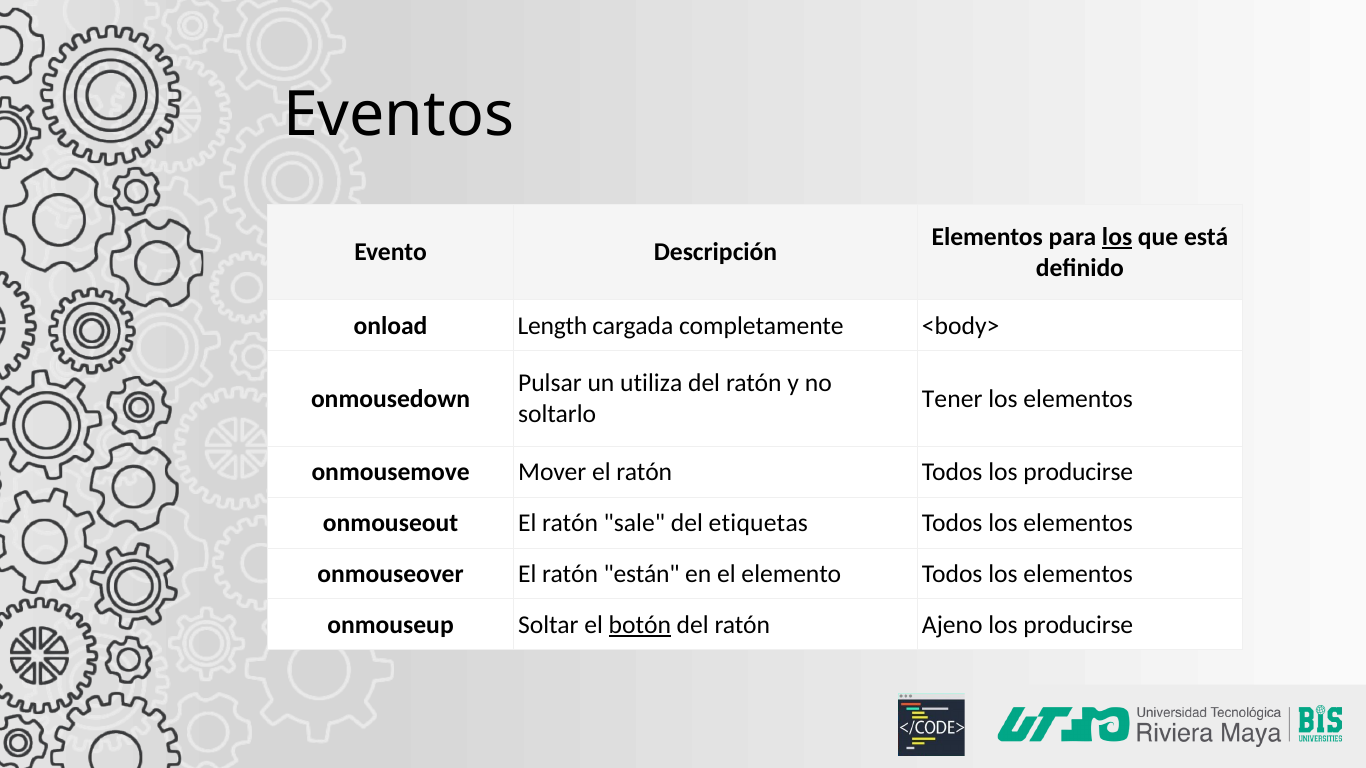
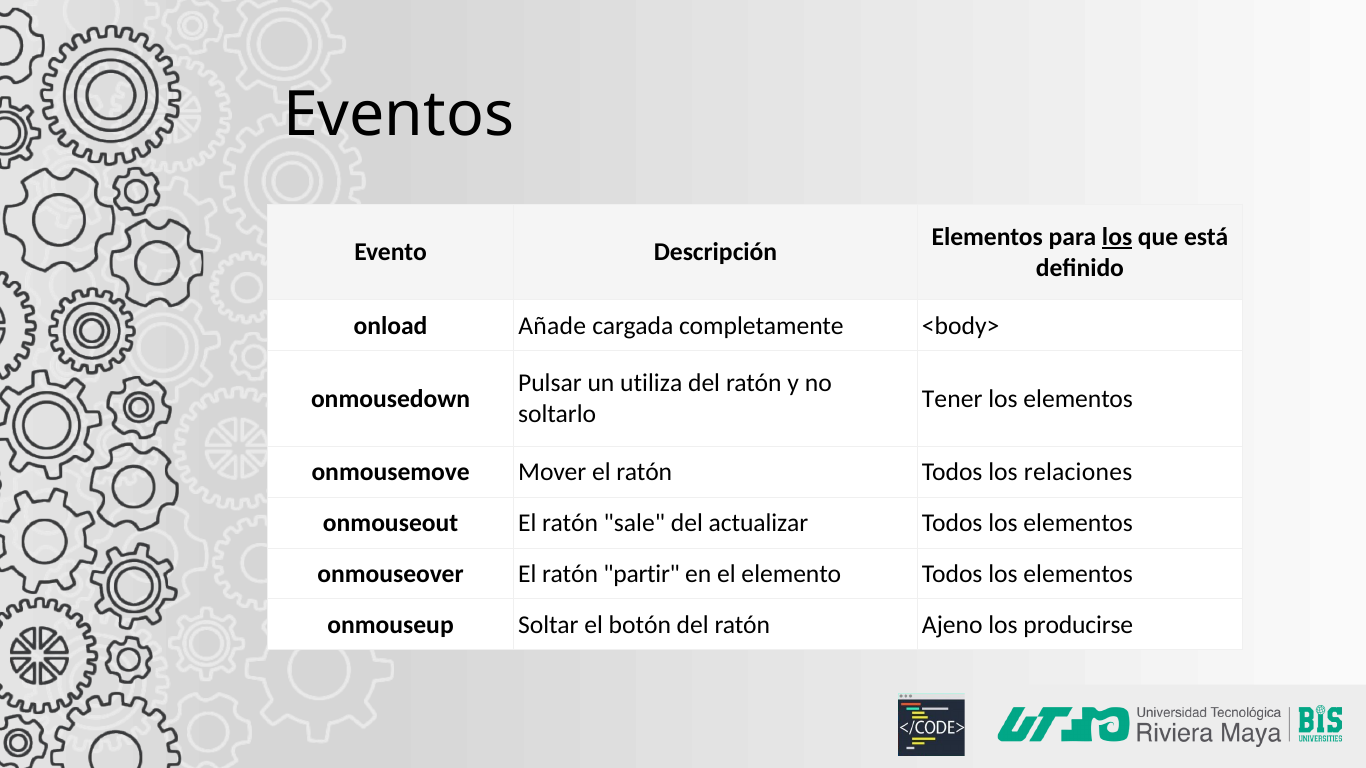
Length: Length -> Añade (552, 326)
Todos los producirse: producirse -> relaciones (1078, 472)
etiquetas: etiquetas -> actualizar (759, 523)
están: están -> partir (642, 574)
botón underline: present -> none (640, 625)
